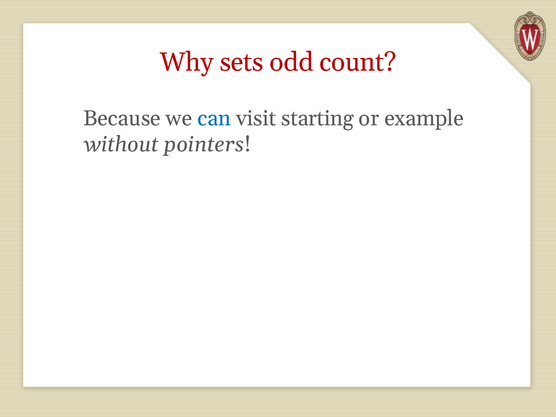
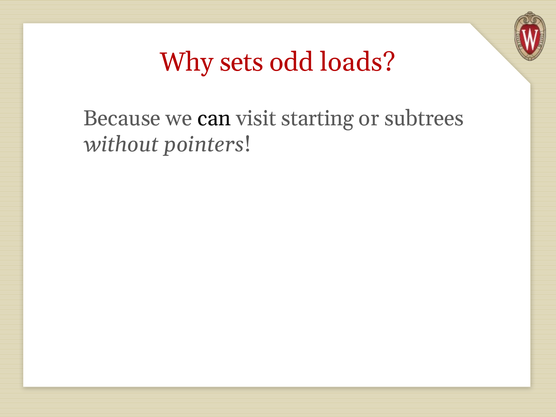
count: count -> loads (358, 62)
can colour: blue -> black (214, 118)
example: example -> subtrees (424, 118)
